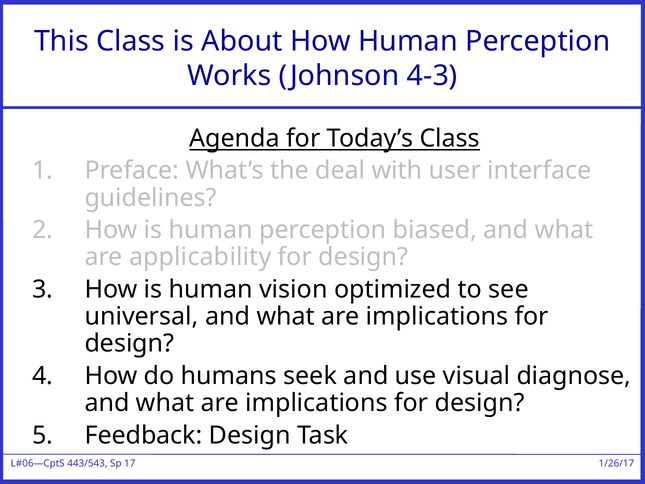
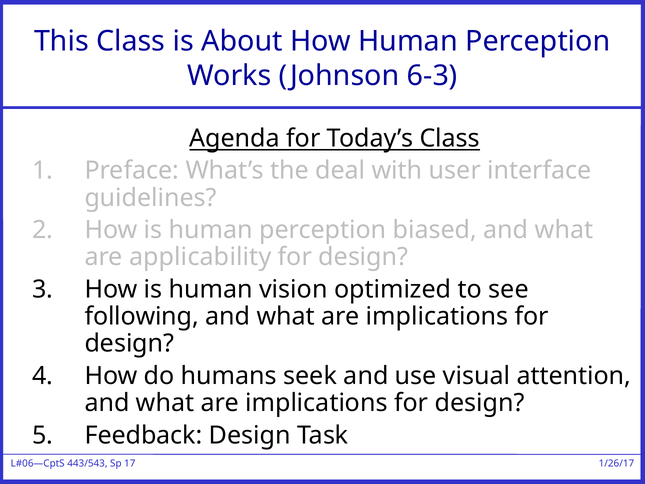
4-3: 4-3 -> 6-3 (432, 76)
universal: universal -> following (142, 316)
diagnose: diagnose -> attention (574, 376)
